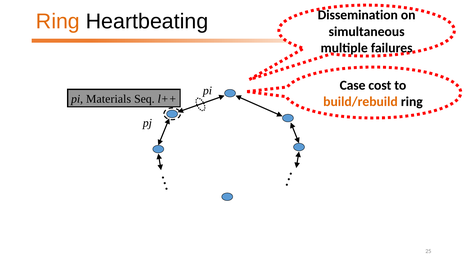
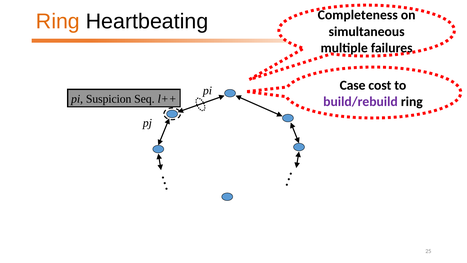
Dissemination: Dissemination -> Completeness (358, 15)
Materials: Materials -> Suspicion (109, 99)
build/rebuild colour: orange -> purple (361, 102)
